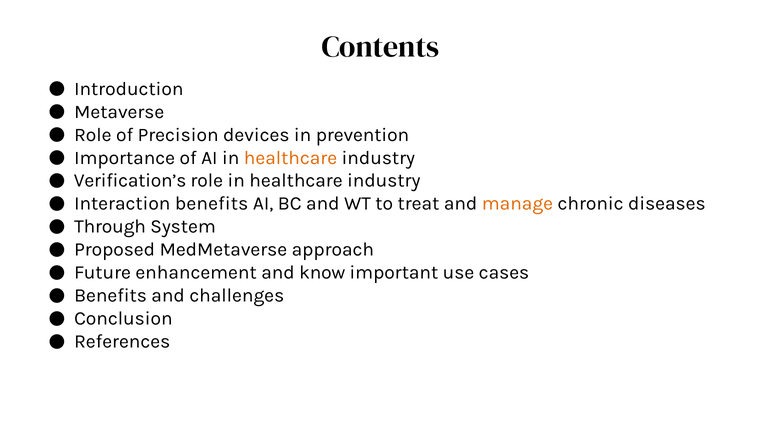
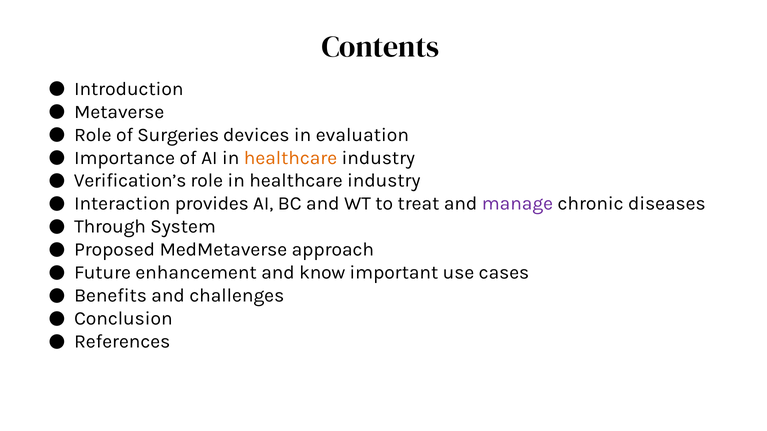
Precision: Precision -> Surgeries (178, 135)
prevention: prevention -> evaluation (362, 135)
Interaction benefits: benefits -> provides (212, 204)
manage colour: orange -> purple (517, 204)
